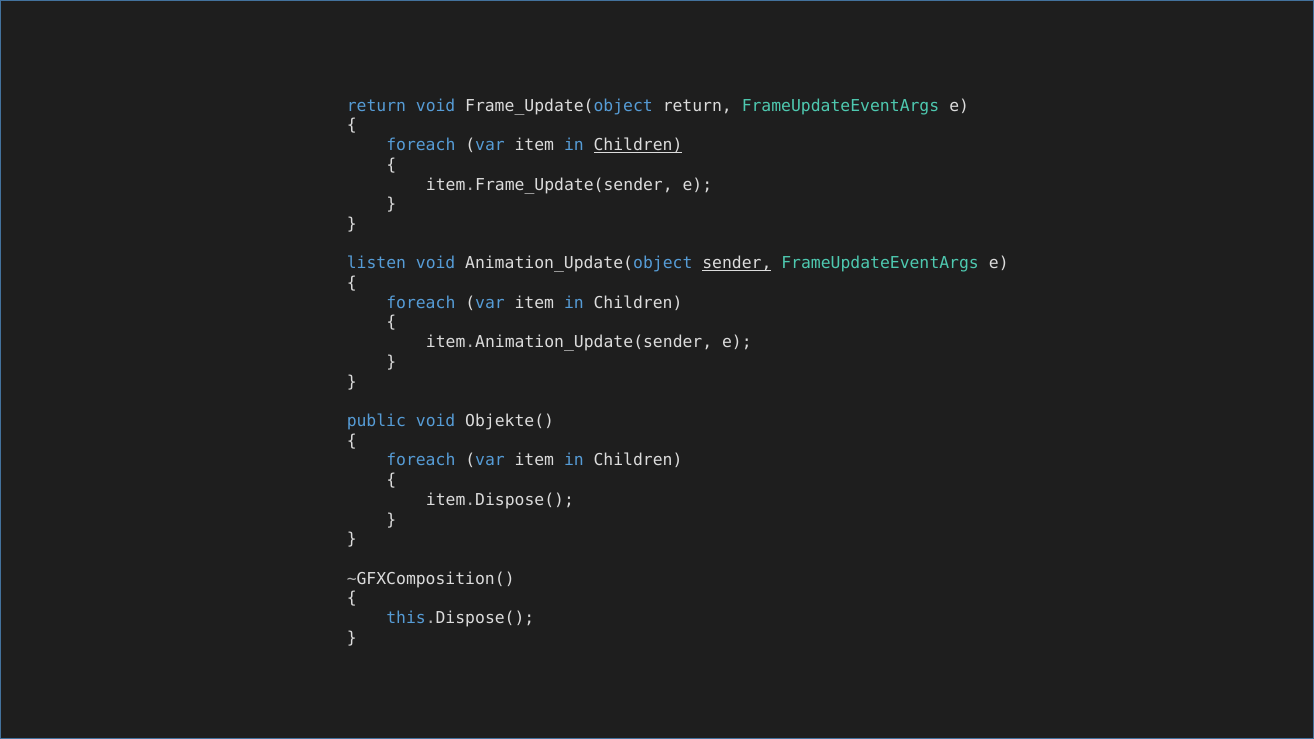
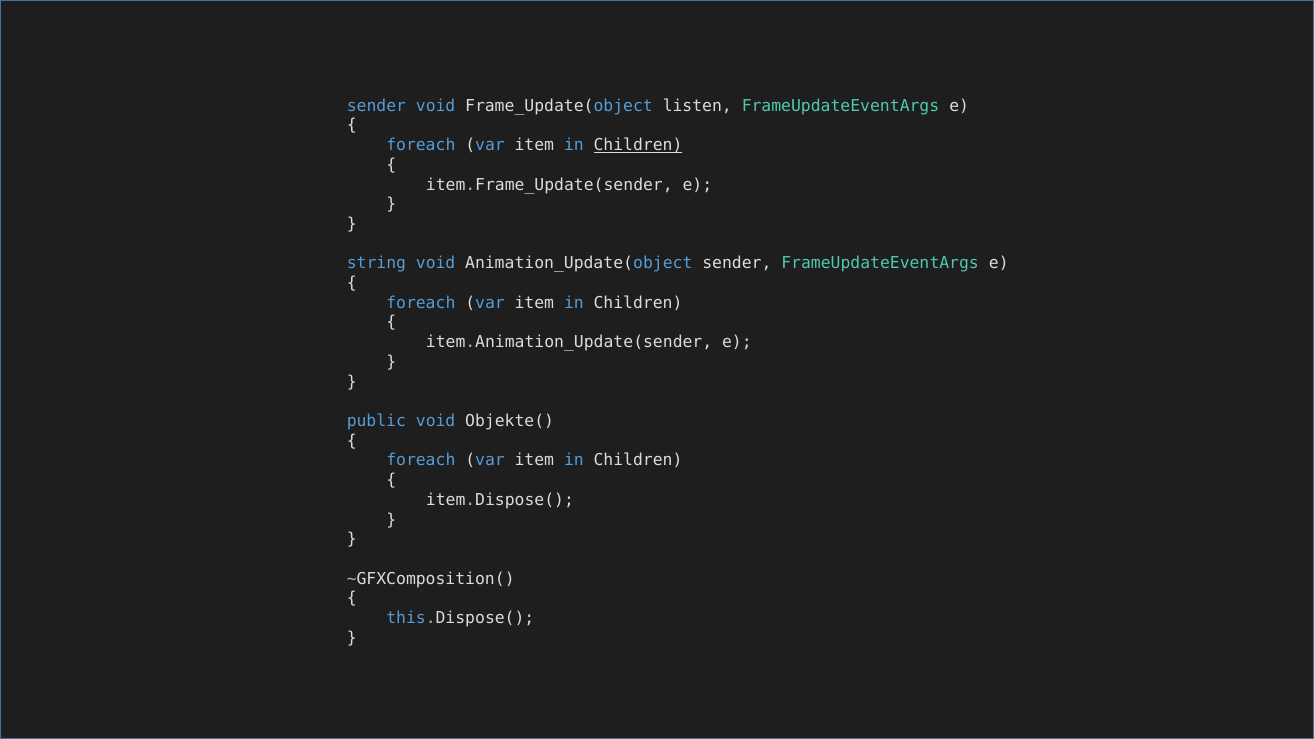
return: return -> sender (376, 106)
Frame_Update(object return: return -> listen (697, 106)
listen: listen -> string (376, 263)
sender underline: present -> none (737, 263)
